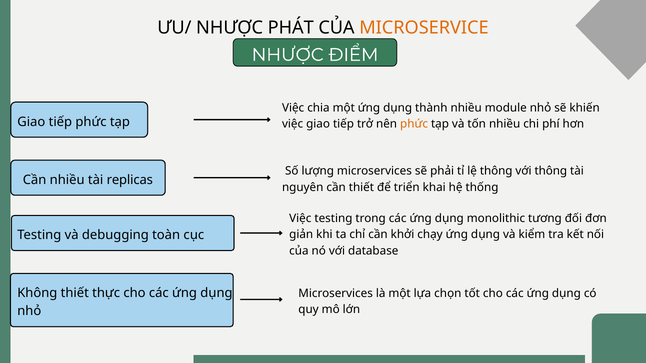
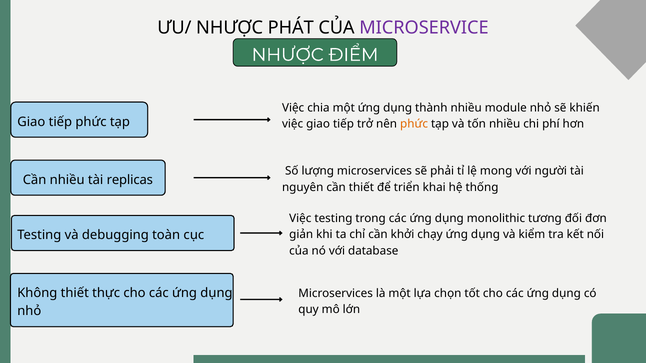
MICROSERVICE colour: orange -> purple (424, 28)
lệ thông: thông -> mong (496, 171)
với thông: thông -> người (551, 171)
